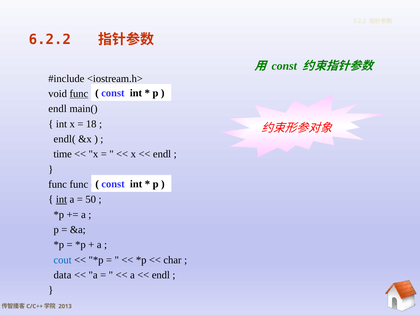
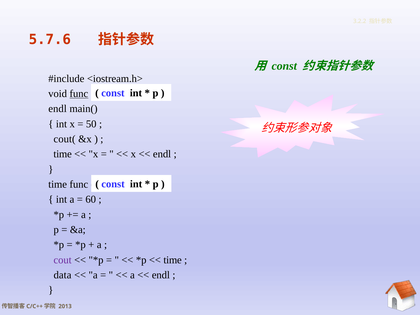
6.2.2: 6.2.2 -> 5.7.6 (50, 39)
18: 18 -> 50 (91, 124)
endl(: endl( -> cout( (65, 139)
func: func -> time (58, 184)
int underline: present -> none (61, 199)
50: 50 -> 60 (91, 199)
cout colour: blue -> purple (63, 260)
char: char -> time (173, 260)
